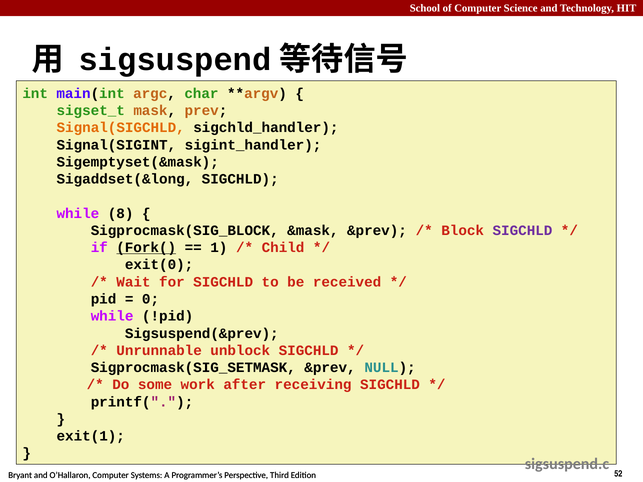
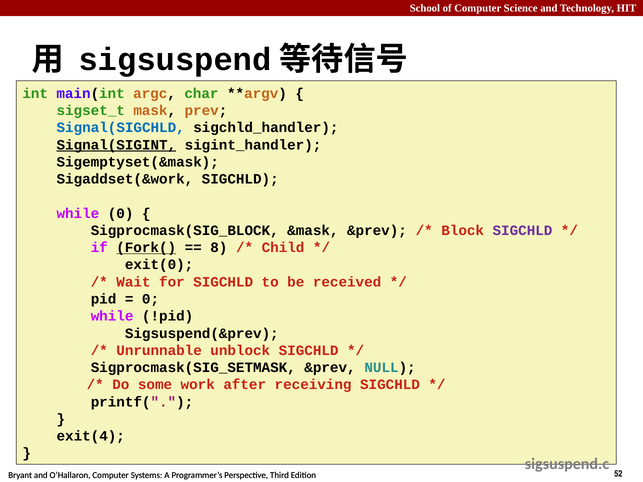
Signal(SIGCHLD colour: orange -> blue (121, 128)
Signal(SIGINT underline: none -> present (116, 145)
Sigaddset(&long: Sigaddset(&long -> Sigaddset(&work (125, 179)
while 8: 8 -> 0 (121, 214)
1: 1 -> 8 (219, 248)
exit(1: exit(1 -> exit(4 (91, 436)
